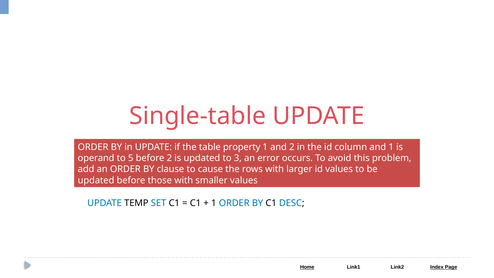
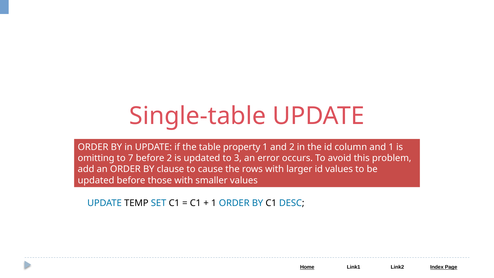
operand: operand -> omitting (96, 158)
5: 5 -> 7 (131, 158)
